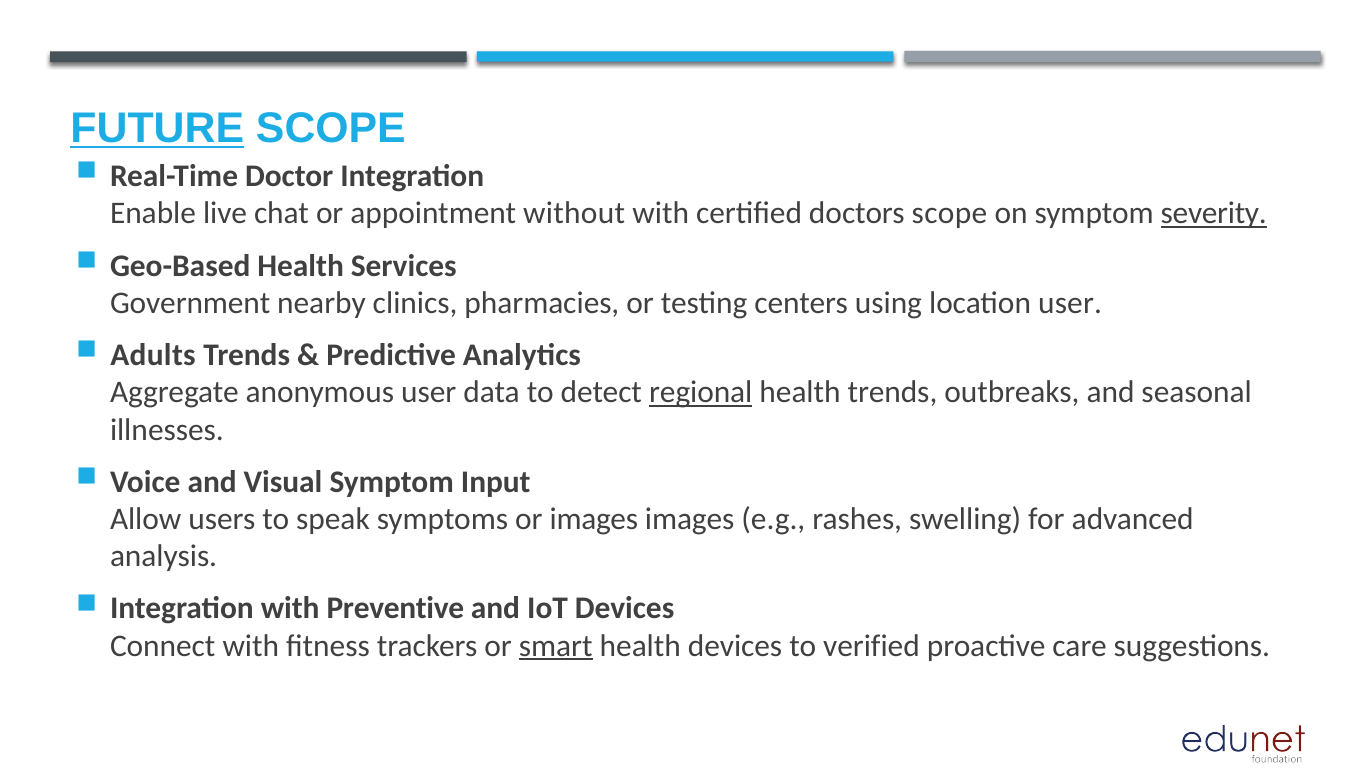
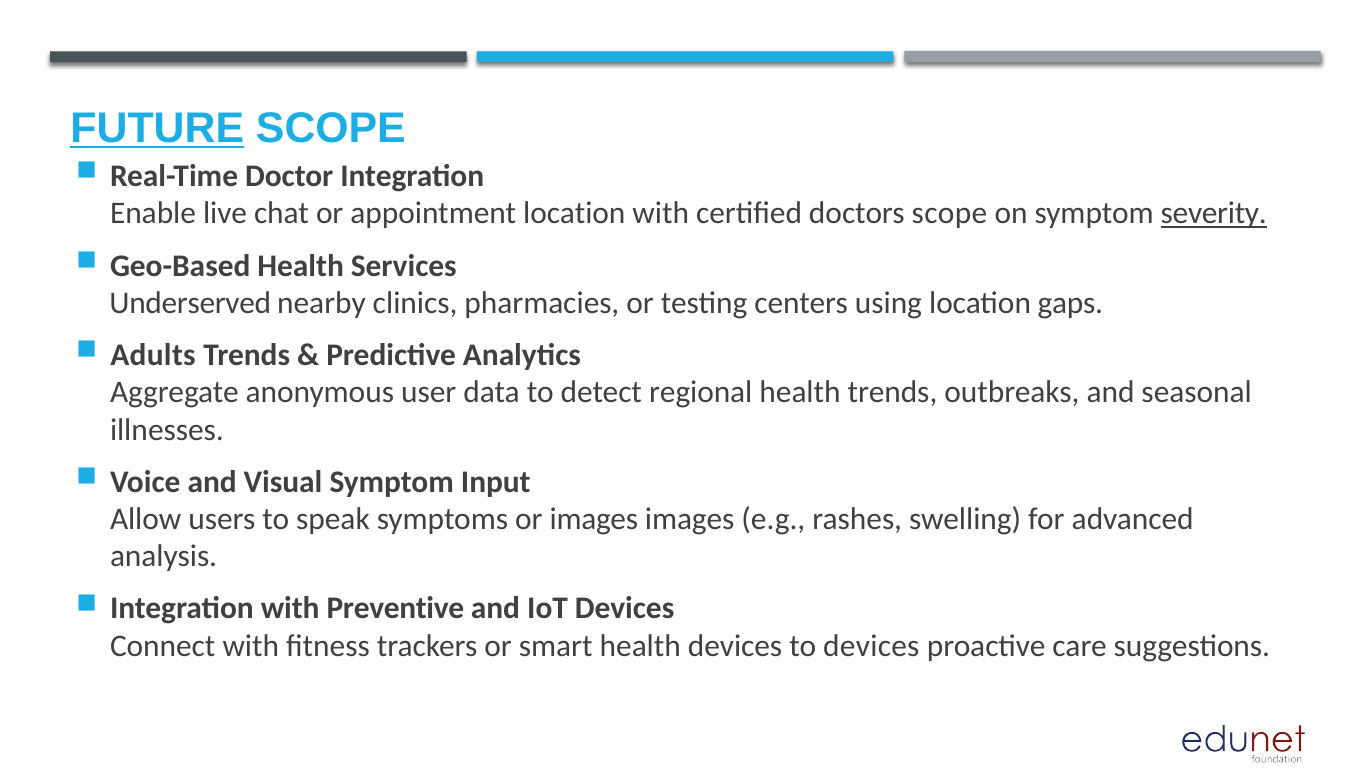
appointment without: without -> location (574, 214)
Government: Government -> Underserved (190, 303)
location user: user -> gaps (1070, 303)
regional underline: present -> none (701, 393)
smart underline: present -> none (556, 646)
to verified: verified -> devices (871, 646)
